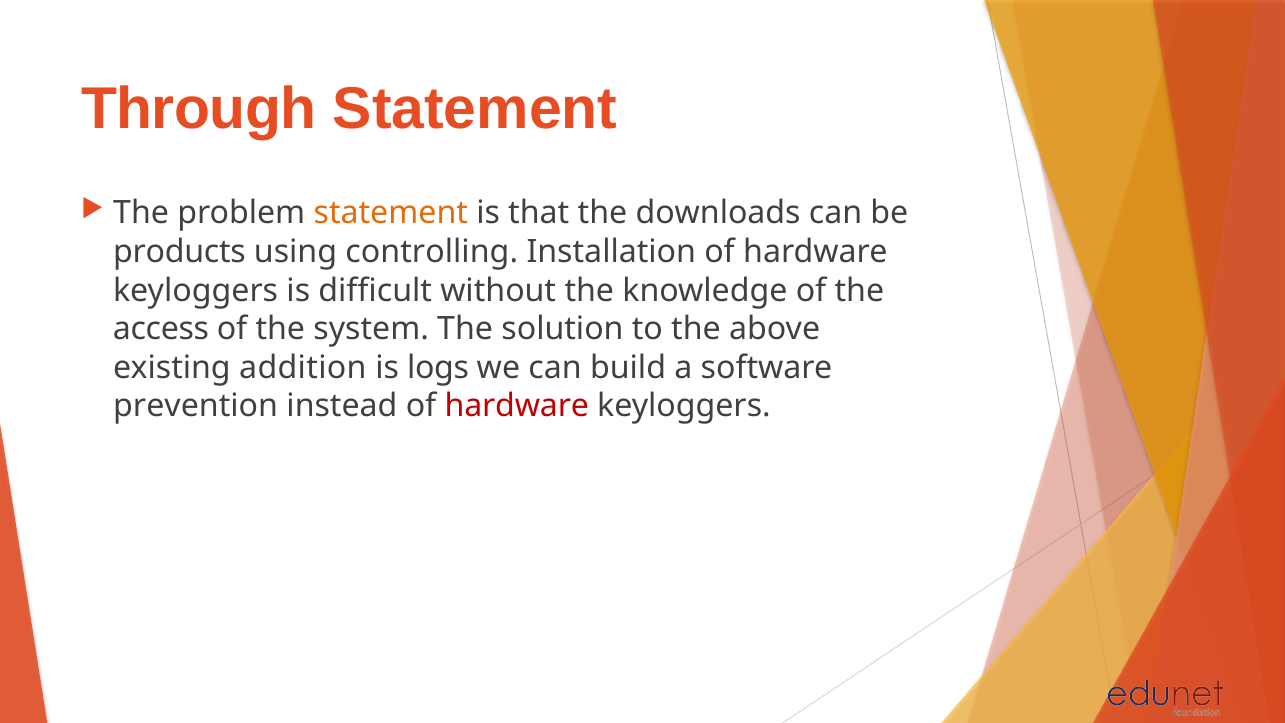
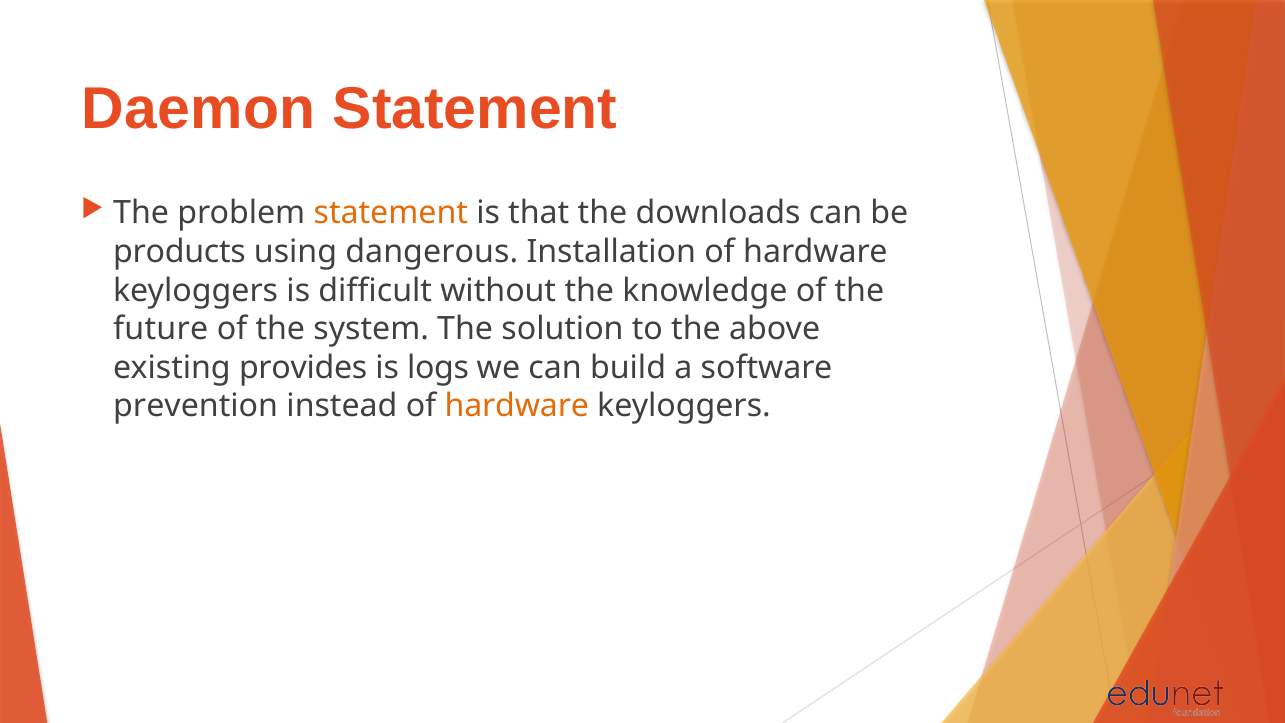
Through: Through -> Daemon (198, 109)
controlling: controlling -> dangerous (432, 252)
access: access -> future (161, 329)
addition: addition -> provides (303, 368)
hardware colour: red -> orange (517, 406)
